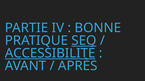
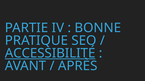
SEO underline: present -> none (84, 41)
